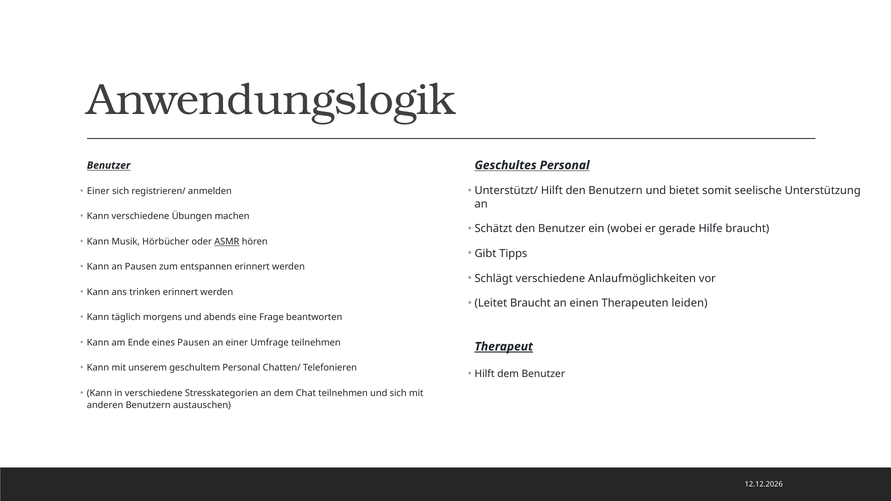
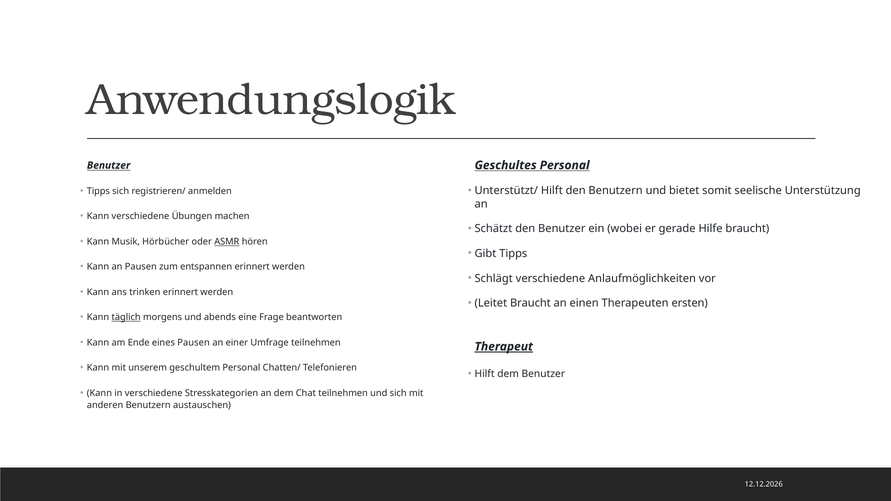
Einer: Einer -> Tipps (98, 191)
leiden: leiden -> ersten (690, 303)
täglich underline: none -> present (126, 317)
